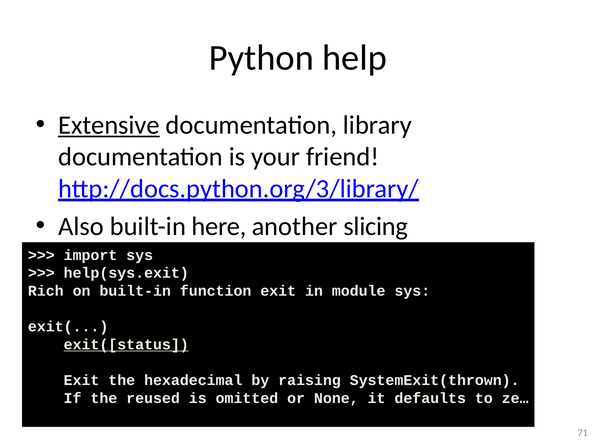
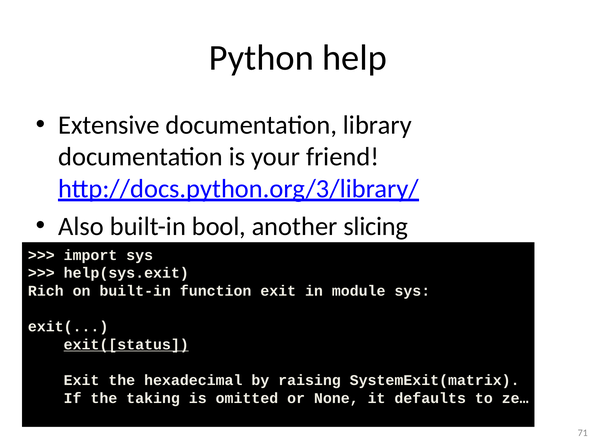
Extensive underline: present -> none (109, 125)
here: here -> bool (219, 226)
SystemExit(thrown: SystemExit(thrown -> SystemExit(matrix (435, 380)
reused: reused -> taking (153, 398)
